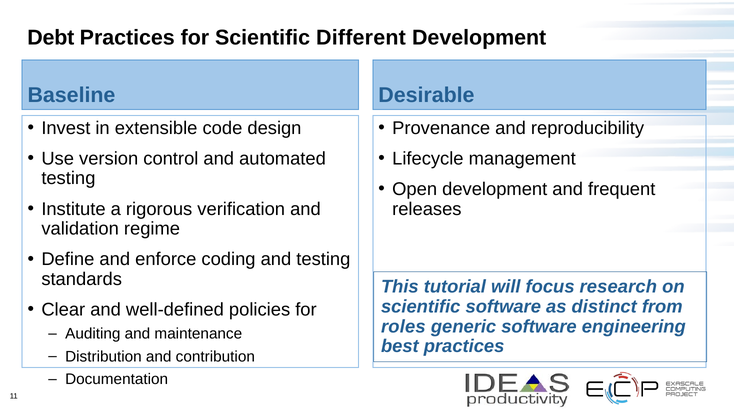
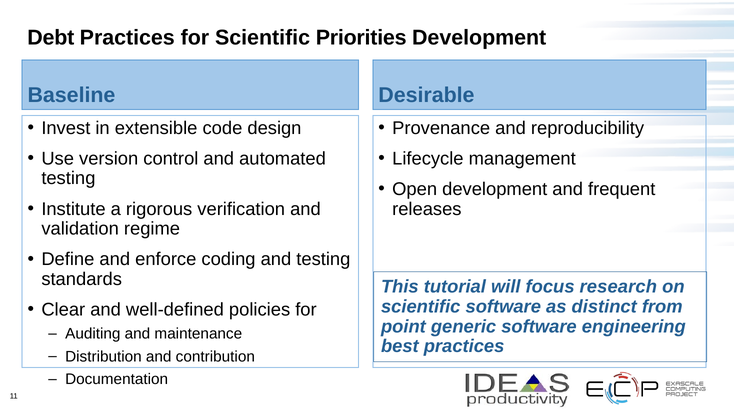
Different: Different -> Priorities (361, 38)
roles: roles -> point (403, 327)
